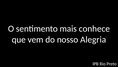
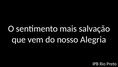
conhece: conhece -> salvação (94, 28)
